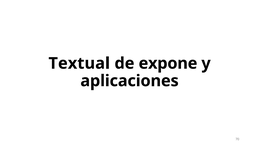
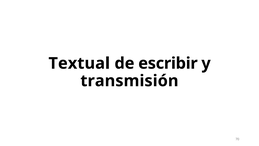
expone: expone -> escribir (168, 63)
aplicaciones: aplicaciones -> transmisión (129, 81)
